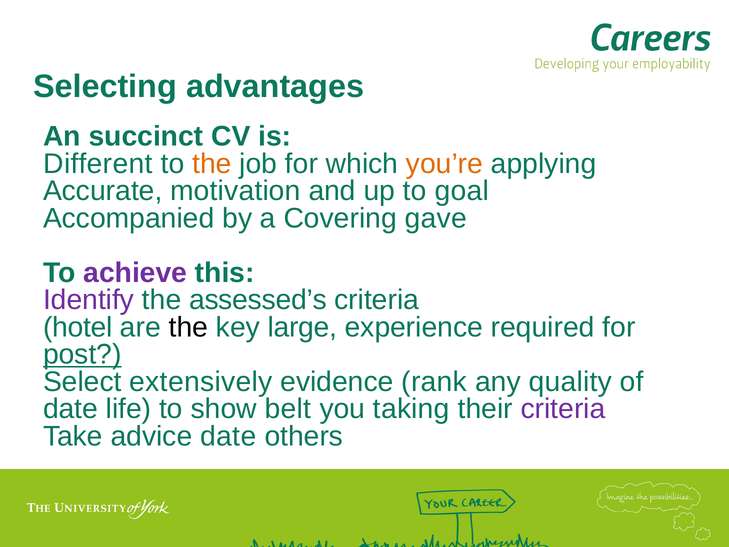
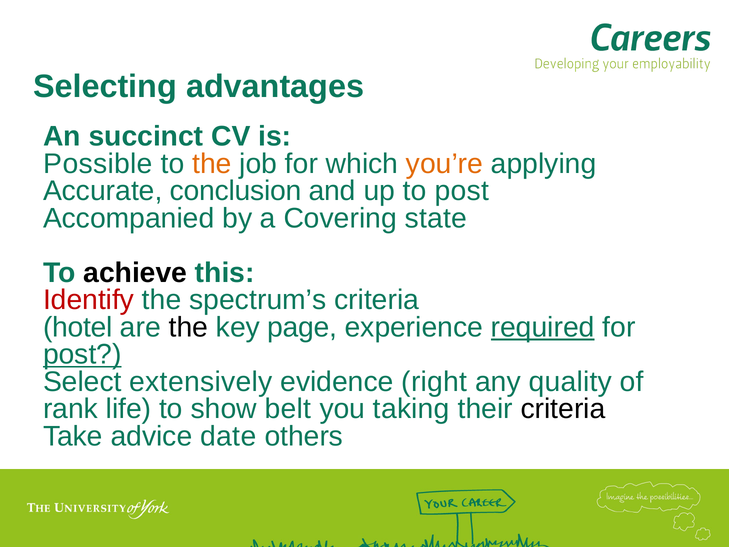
Different: Different -> Possible (98, 164)
motivation: motivation -> conclusion (236, 191)
to goal: goal -> post (462, 191)
gave: gave -> state (436, 218)
achieve colour: purple -> black (135, 273)
Identify colour: purple -> red (89, 300)
assessed’s: assessed’s -> spectrum’s (258, 300)
large: large -> page (302, 327)
required underline: none -> present (543, 327)
rank: rank -> right (434, 382)
date: date -> rank (71, 409)
criteria colour: purple -> black (563, 409)
